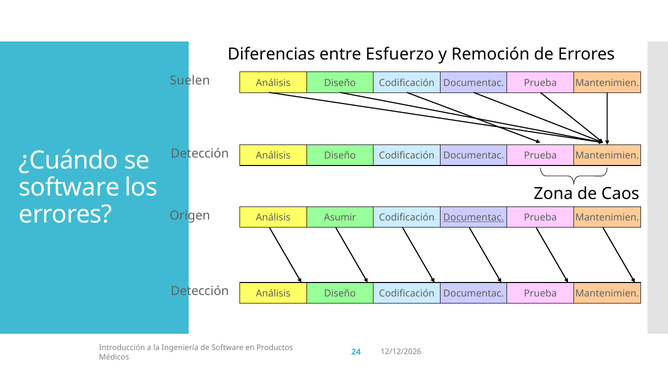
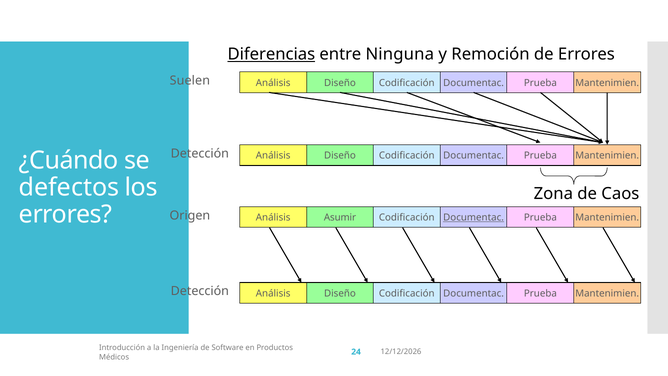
Diferencias underline: none -> present (271, 54)
Esfuerzo: Esfuerzo -> Ninguna (400, 54)
software: software -> defectos (69, 187)
